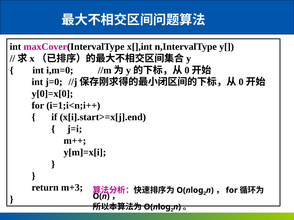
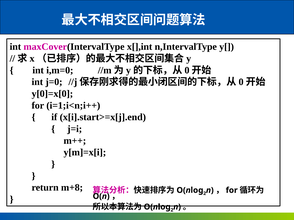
m+3: m+3 -> m+8 (72, 188)
